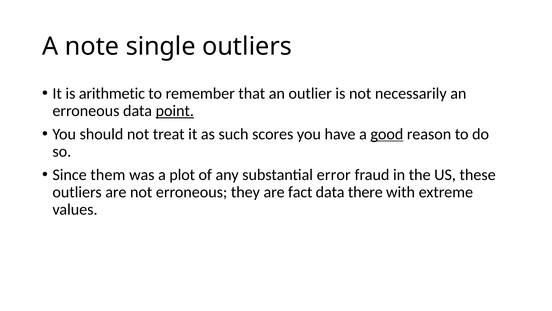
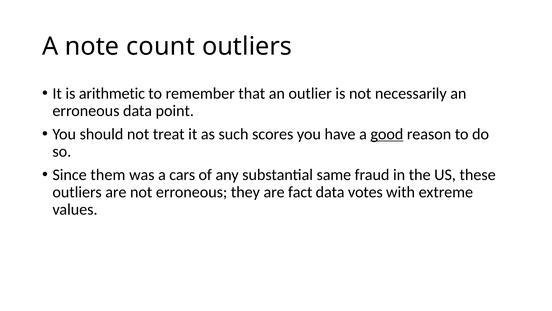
single: single -> count (160, 46)
point underline: present -> none (175, 111)
plot: plot -> cars (182, 174)
error: error -> same (334, 174)
there: there -> votes (365, 192)
